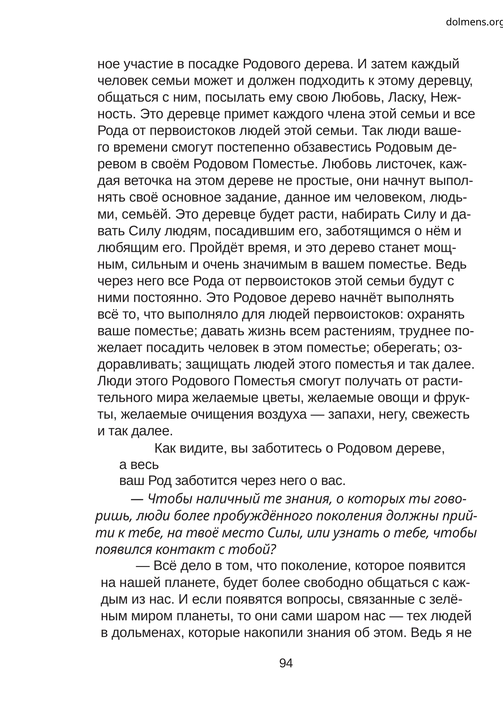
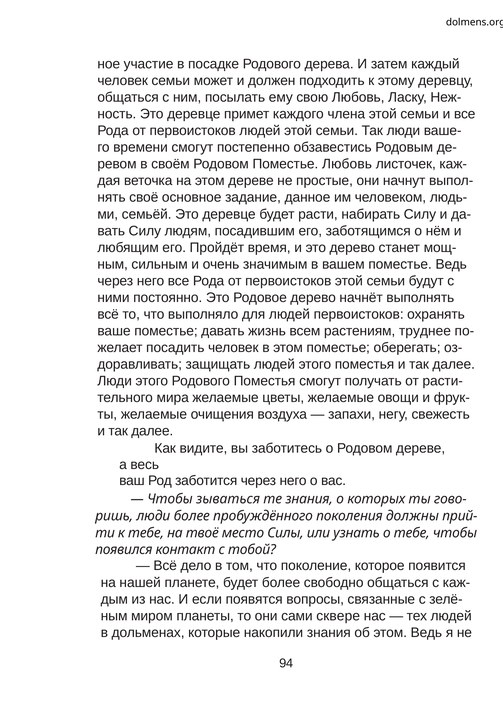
наличный: наличный -> зываться (228, 499)
шаром: шаром -> сквере (338, 616)
